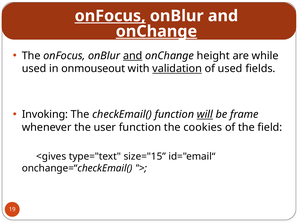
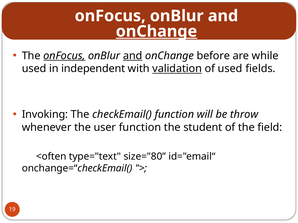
onFocus underline: present -> none (110, 16)
onFocus underline: none -> present (64, 56)
height: height -> before (213, 56)
onmouseout: onmouseout -> independent (93, 69)
will underline: present -> none (205, 115)
frame: frame -> throw (244, 115)
cookies: cookies -> student (203, 128)
<gives: <gives -> <often (51, 157)
size="15: size="15 -> size="80 (145, 157)
